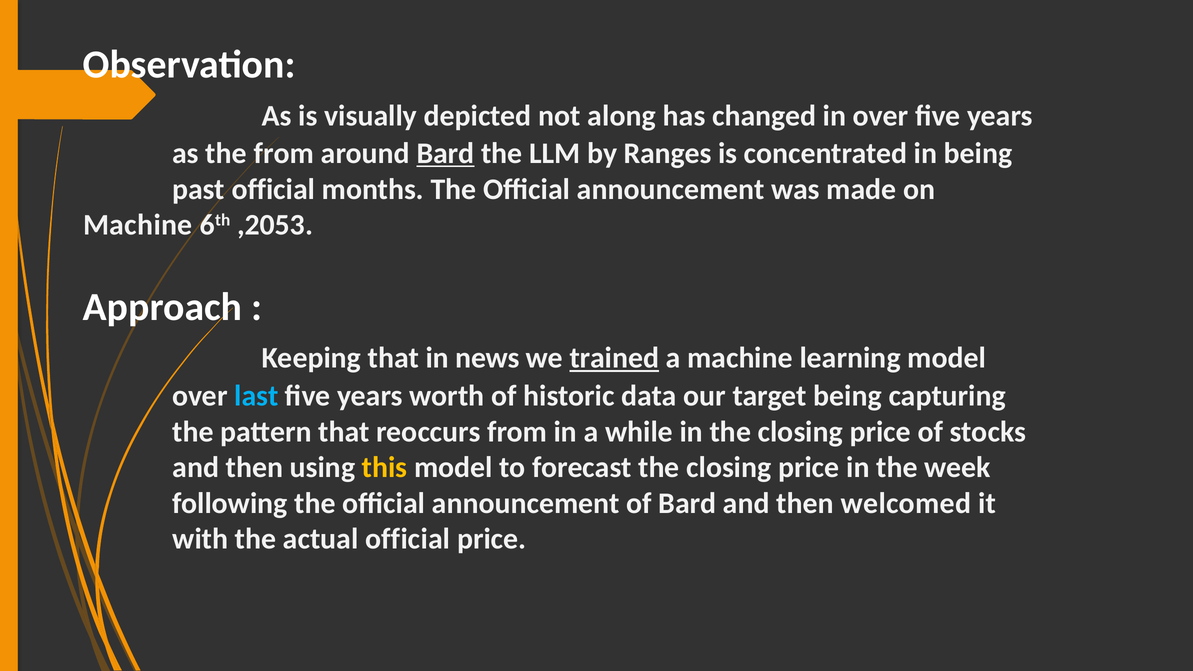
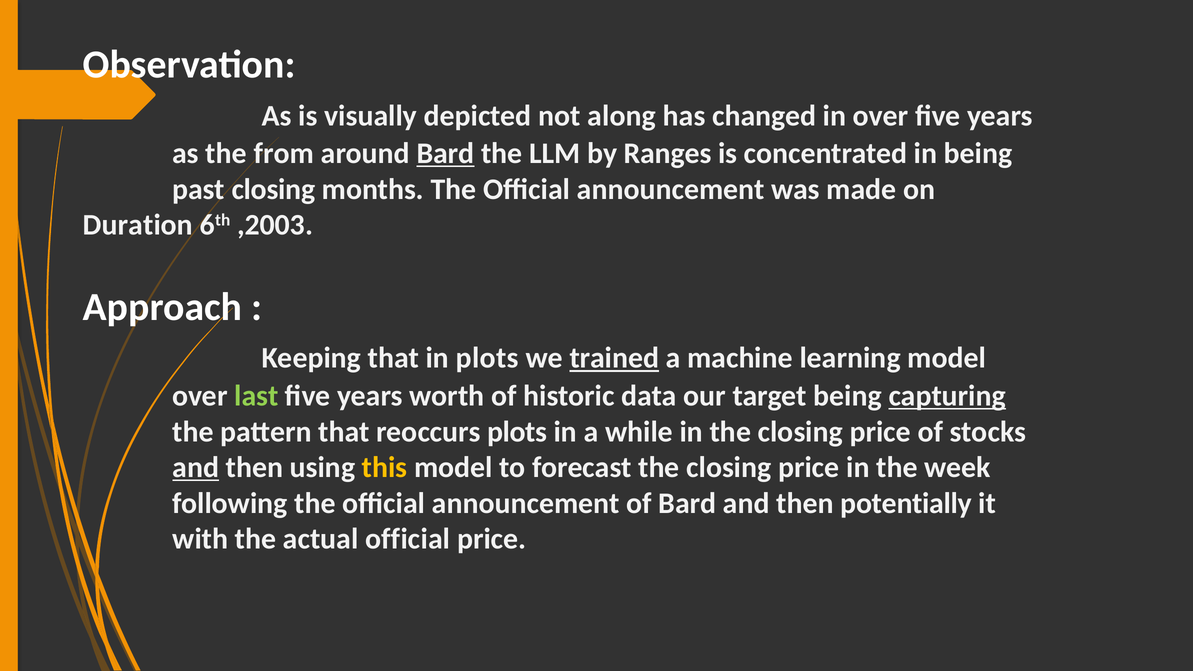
past official: official -> closing (273, 189)
Machine: Machine -> Duration (138, 225)
,2053: ,2053 -> ,2003 (275, 225)
in news: news -> plots (487, 358)
last colour: light blue -> light green (256, 396)
capturing underline: none -> present (947, 396)
reoccurs from: from -> plots (517, 432)
and underline: none -> present (196, 468)
welcomed: welcomed -> potentially (906, 503)
